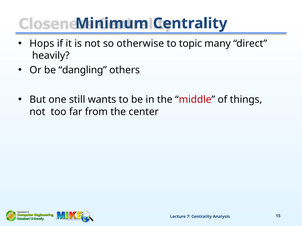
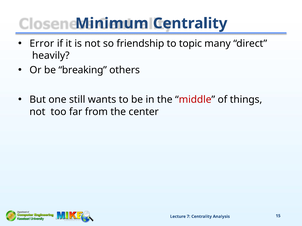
Hops: Hops -> Error (42, 44)
otherwise: otherwise -> friendship (140, 44)
dangling: dangling -> breaking (83, 70)
